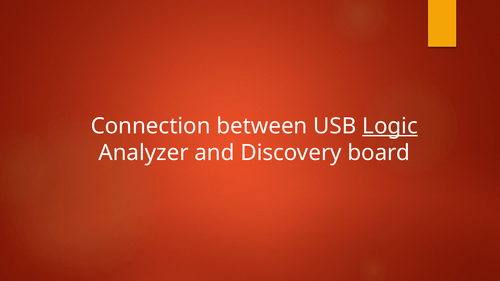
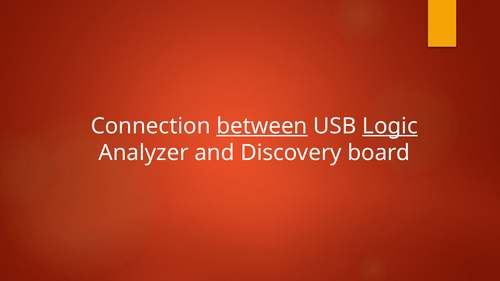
between underline: none -> present (262, 126)
